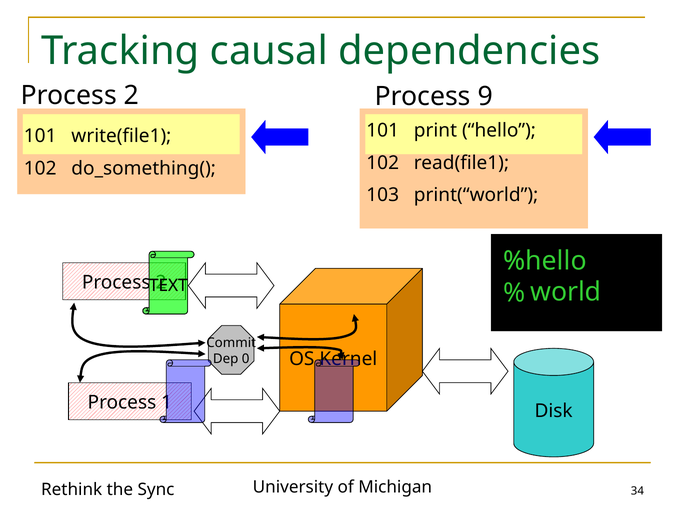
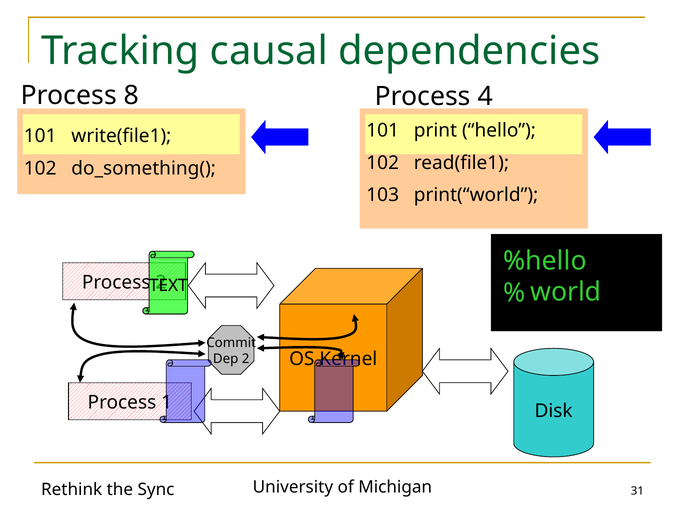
2: 2 -> 8 (131, 95)
9: 9 -> 4 (485, 96)
Dep 0: 0 -> 2 (246, 359)
34: 34 -> 31 (637, 491)
